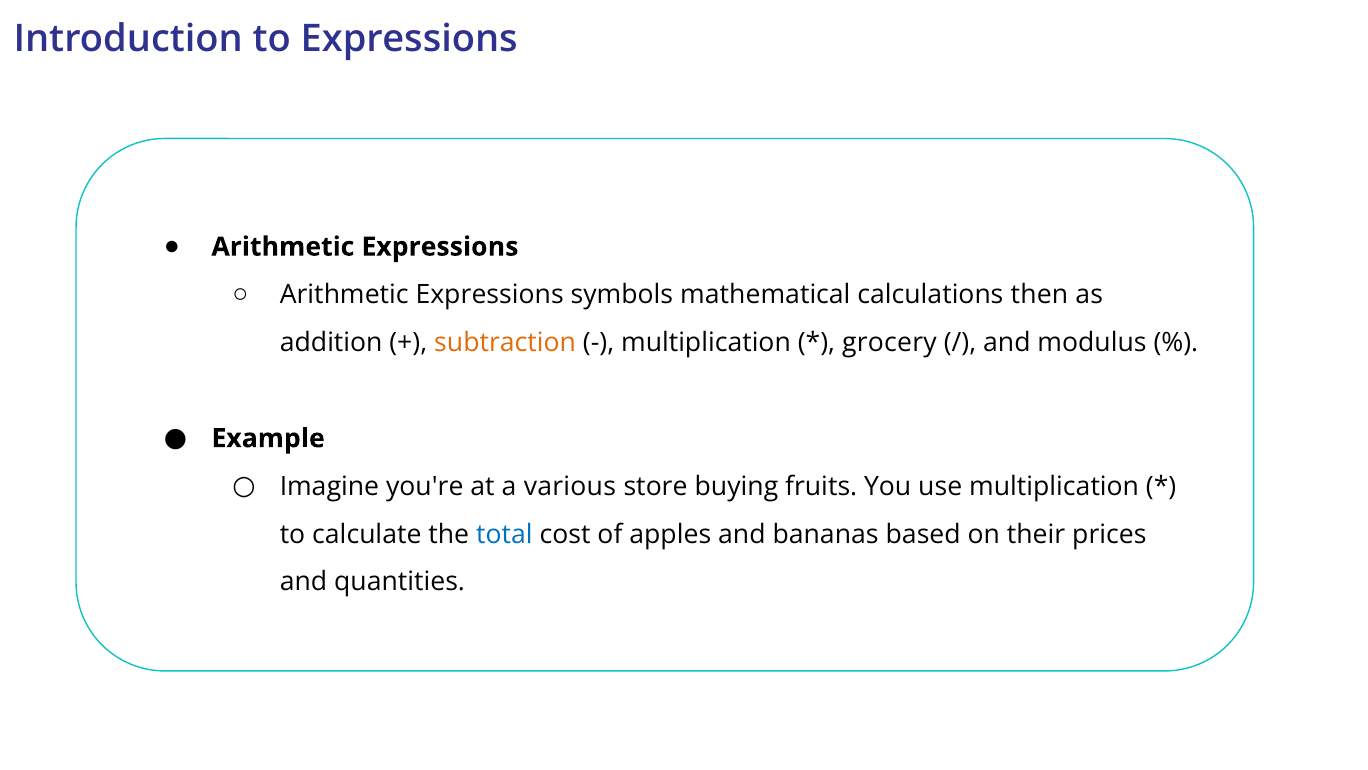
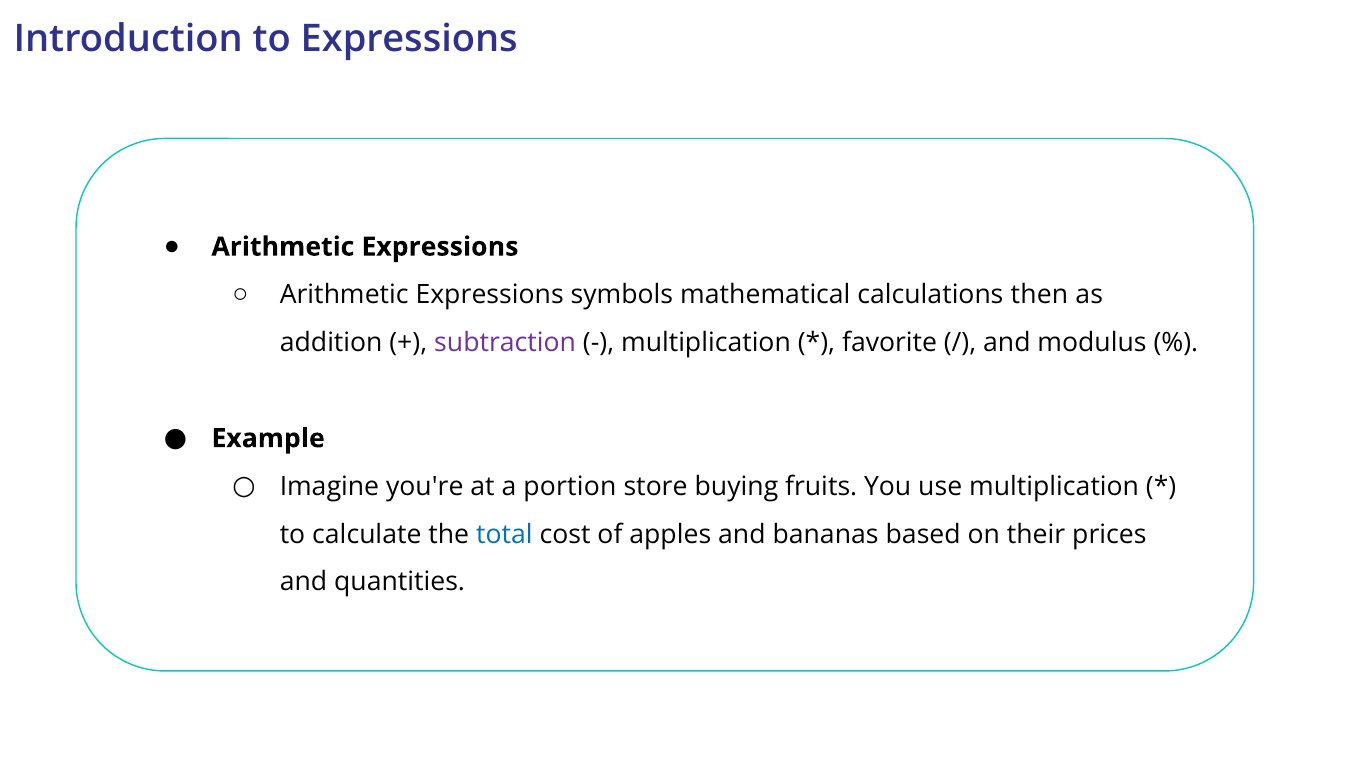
subtraction colour: orange -> purple (505, 342)
grocery: grocery -> favorite (890, 342)
various: various -> portion (570, 486)
